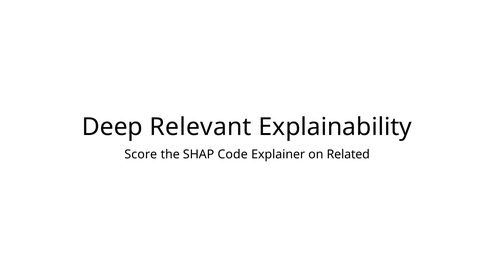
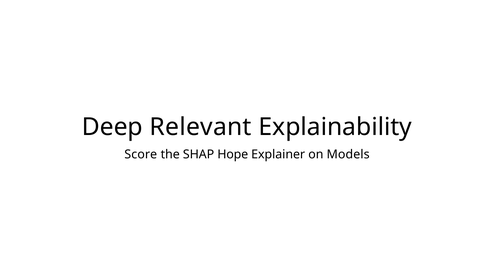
Code: Code -> Hope (233, 154)
Related: Related -> Models (348, 154)
